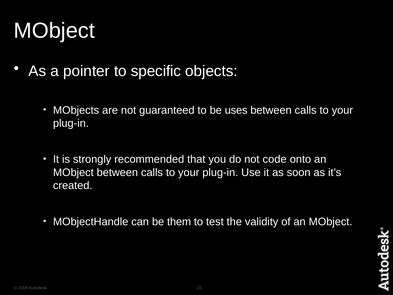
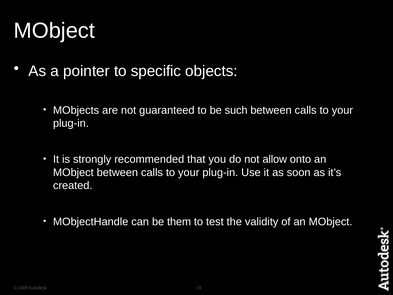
uses: uses -> such (236, 110)
code: code -> allow (275, 159)
